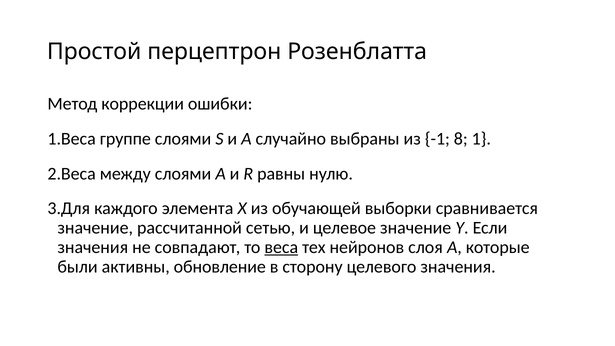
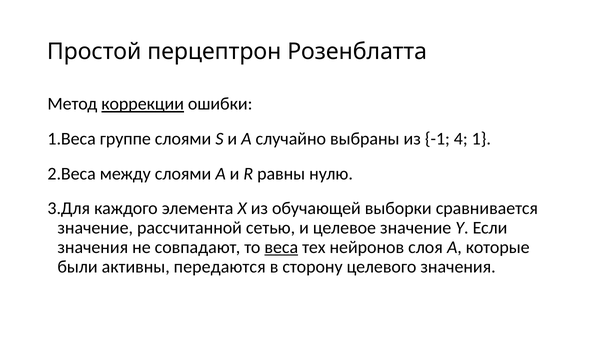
коррекции underline: none -> present (143, 104)
8: 8 -> 4 (461, 139)
обновление: обновление -> передаются (220, 267)
